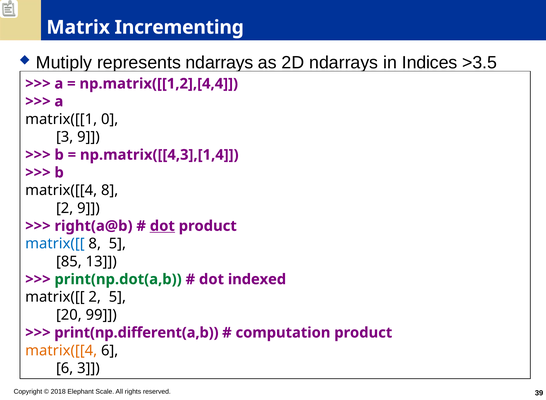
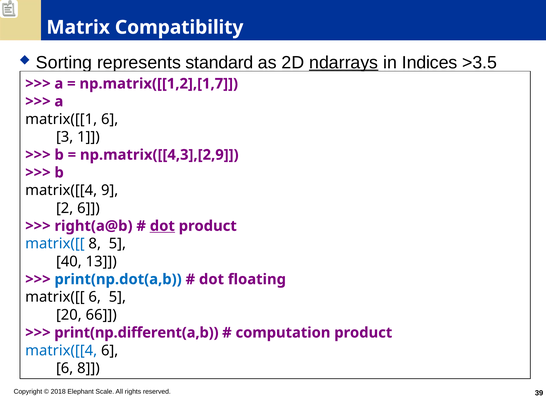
Incrementing: Incrementing -> Compatibility (179, 27)
Mutiply: Mutiply -> Sorting (64, 62)
represents ndarrays: ndarrays -> standard (220, 62)
ndarrays underline: none -> present (344, 62)
np.matrix([[1,2],[4,4: np.matrix([[1,2],[4,4 -> np.matrix([[1,2],[1,7 (159, 84)
matrix([[1 0: 0 -> 6 (110, 119)
3 9: 9 -> 1 (88, 137)
np.matrix([[4,3],[1,4: np.matrix([[4,3],[1,4 -> np.matrix([[4,3],[2,9 (159, 155)
matrix([[4 8: 8 -> 9 (110, 190)
2 9: 9 -> 6 (88, 208)
85: 85 -> 40 (69, 261)
print(np.dot(a,b colour: green -> blue (118, 279)
indexed: indexed -> floating (257, 279)
matrix([[ 2: 2 -> 6 (95, 297)
99: 99 -> 66 (101, 314)
matrix([[4 colour: orange -> blue (61, 350)
6 3: 3 -> 8 (88, 368)
